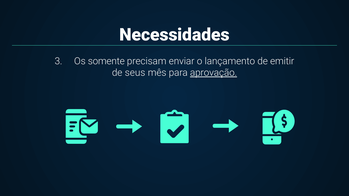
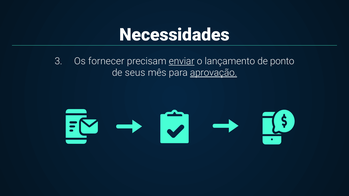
somente: somente -> fornecer (106, 61)
enviar underline: none -> present (182, 61)
emitir: emitir -> ponto (282, 61)
